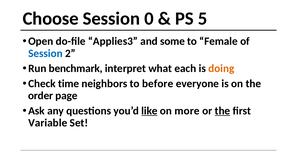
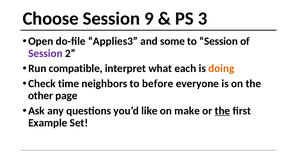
0: 0 -> 9 (149, 19)
5: 5 -> 3 (203, 19)
to Female: Female -> Session (219, 41)
Session colour: blue -> purple (45, 53)
benchmark: benchmark -> compatible (76, 68)
order: order -> other (41, 96)
like underline: present -> none (149, 111)
more: more -> make (187, 111)
Variable: Variable -> Example (48, 123)
